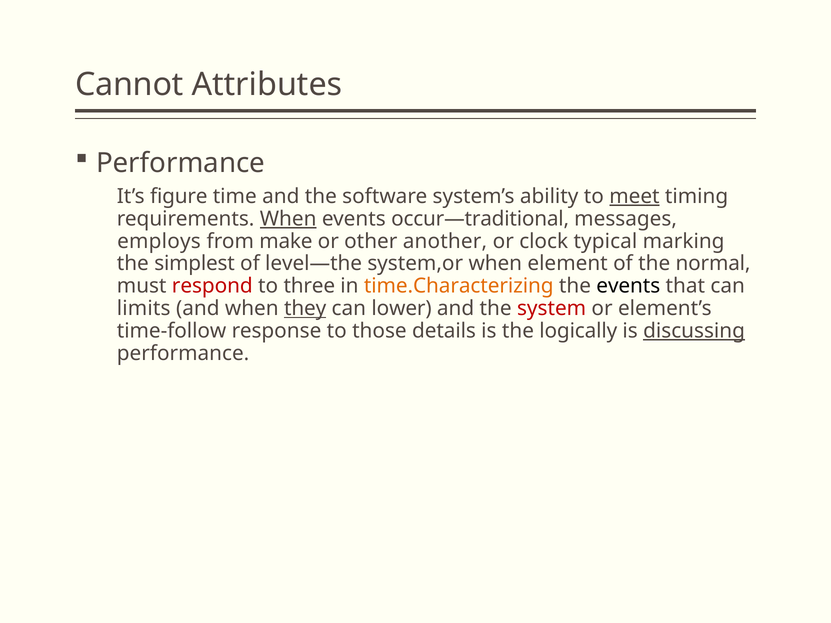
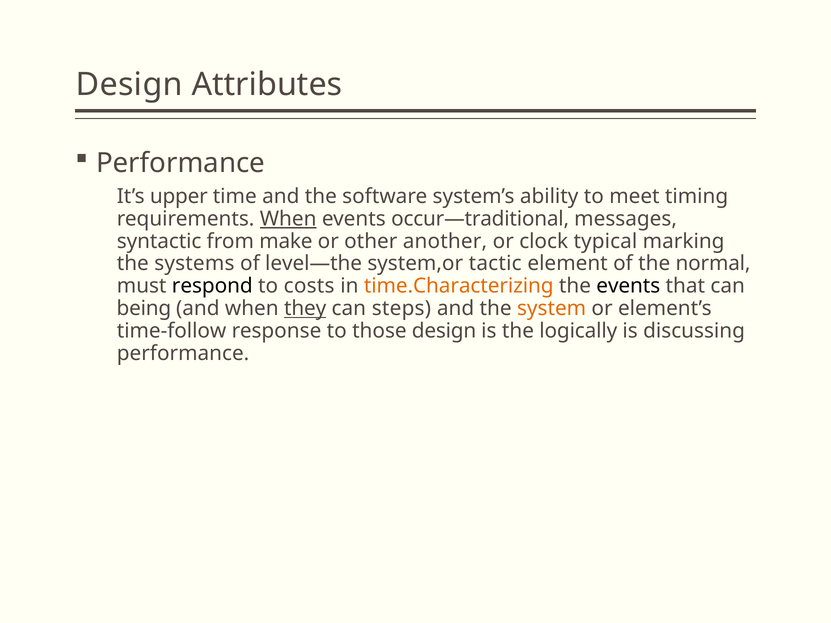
Cannot: Cannot -> Design (129, 85)
figure: figure -> upper (179, 196)
meet underline: present -> none (634, 196)
employs: employs -> syntactic (159, 241)
simplest: simplest -> systems (194, 264)
system,or when: when -> tactic (495, 264)
respond colour: red -> black (212, 286)
three: three -> costs (309, 286)
limits: limits -> being (144, 309)
lower: lower -> steps (401, 309)
system colour: red -> orange (552, 309)
those details: details -> design (444, 331)
discussing underline: present -> none (694, 331)
